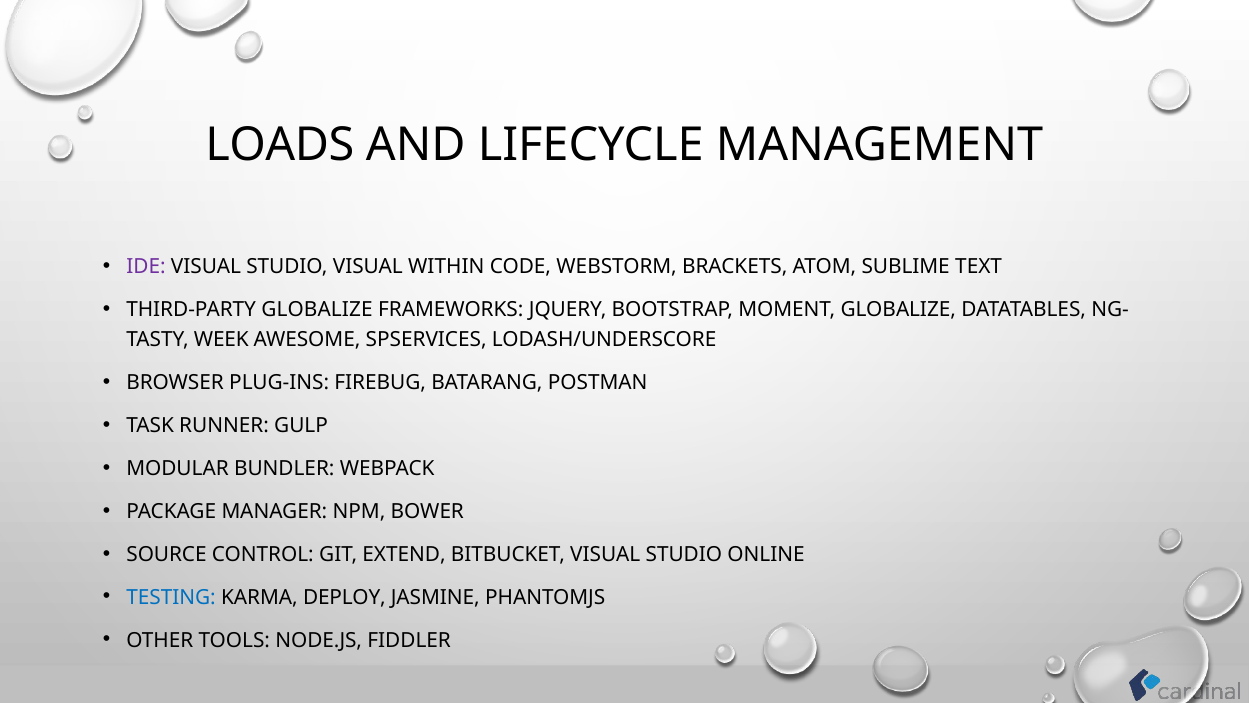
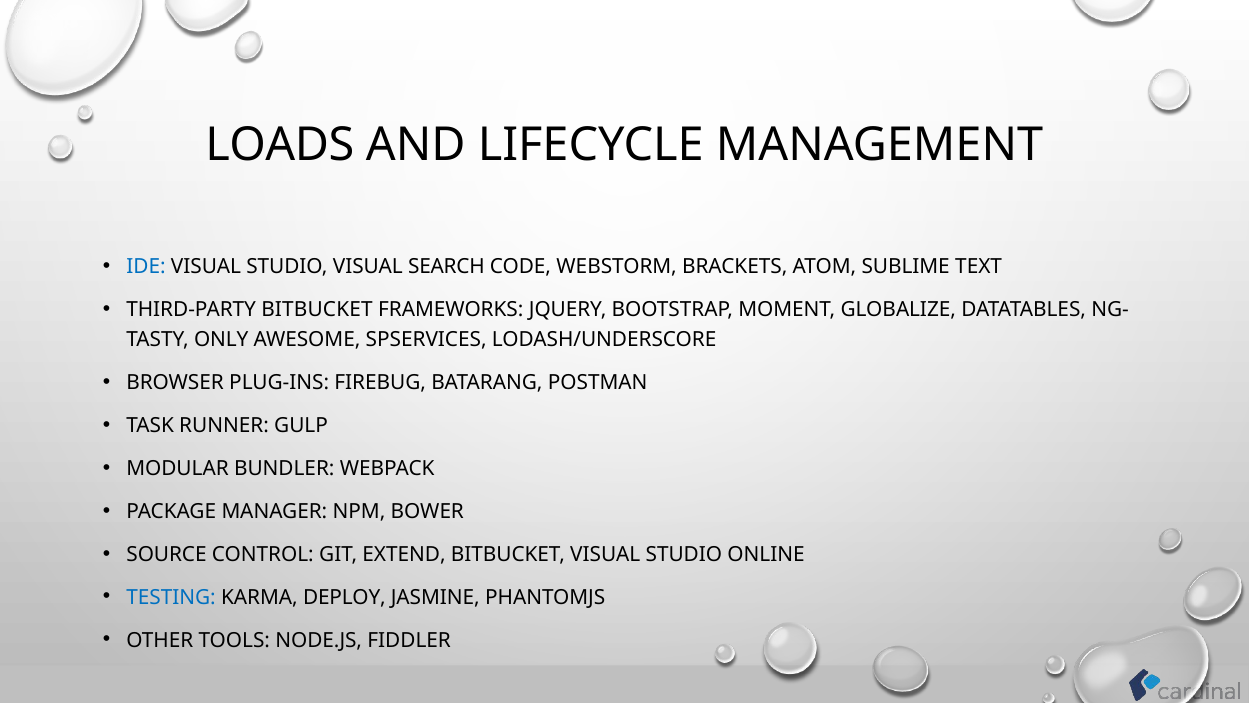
IDE colour: purple -> blue (146, 266)
WITHIN: WITHIN -> SEARCH (446, 266)
THIRD-PARTY GLOBALIZE: GLOBALIZE -> BITBUCKET (317, 309)
WEEK: WEEK -> ONLY (221, 339)
